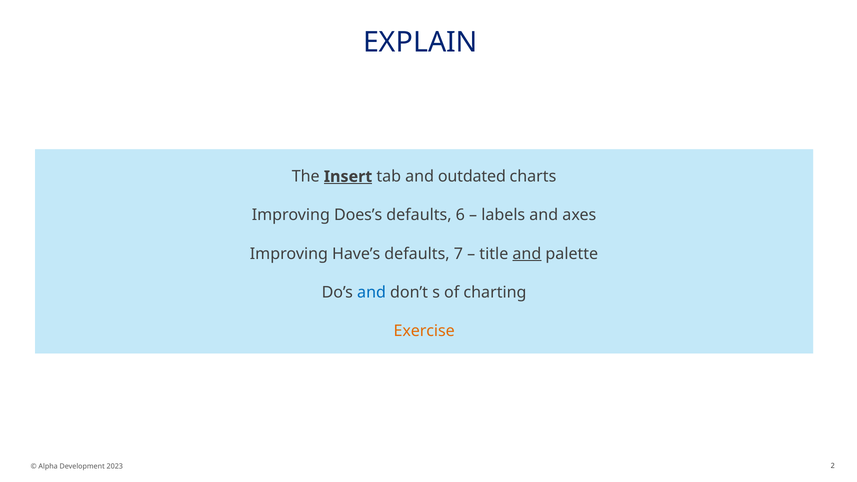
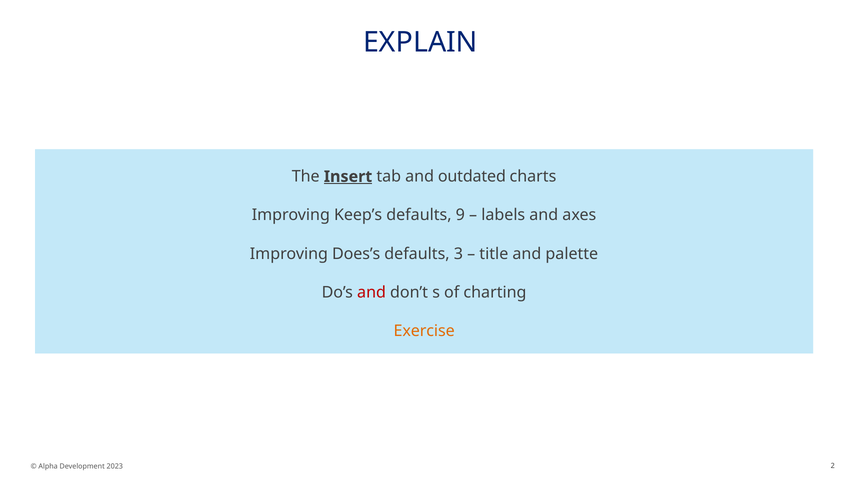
Does’s: Does’s -> Keep’s (358, 215)
6: 6 -> 9 (460, 215)
Have’s: Have’s -> Does’s (356, 254)
7: 7 -> 3 (458, 254)
and underline: present -> none (527, 254)
and colour: blue -> red (372, 292)
